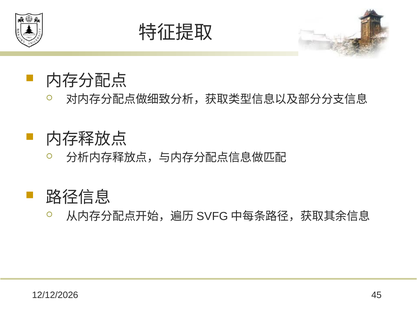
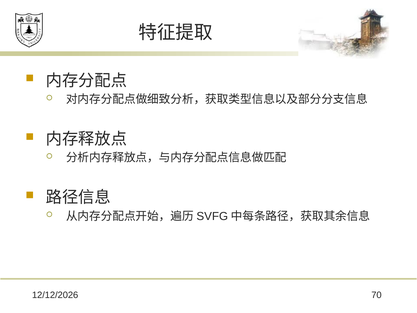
45: 45 -> 70 (376, 295)
